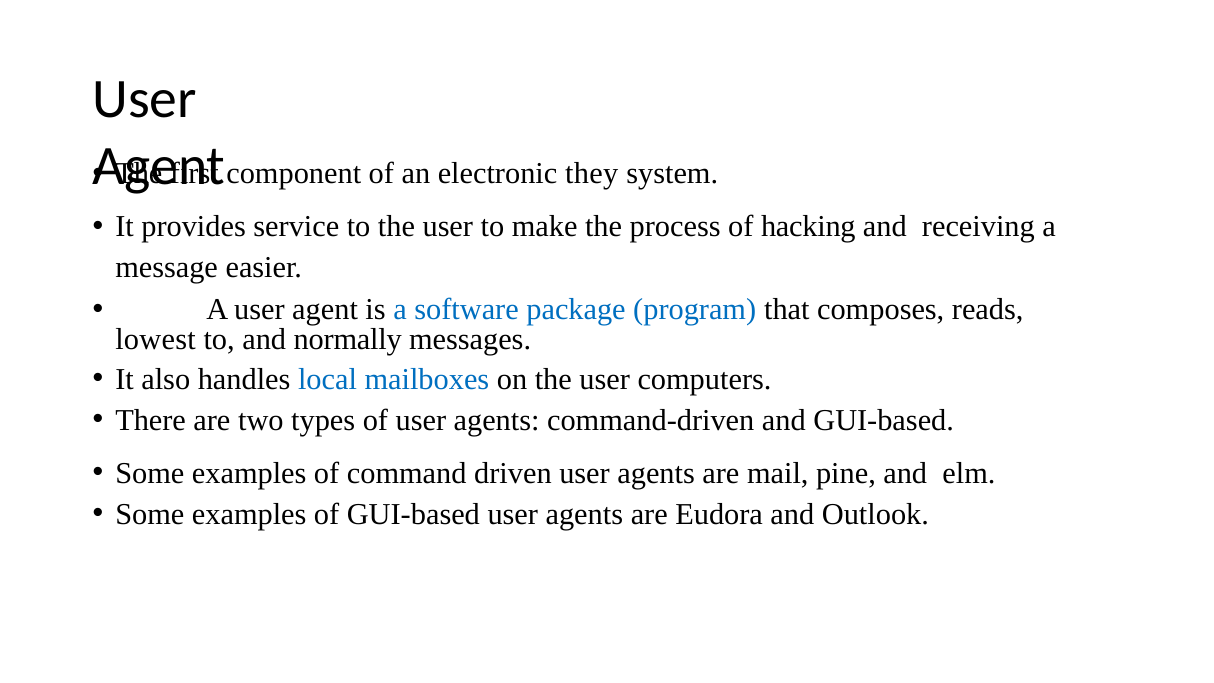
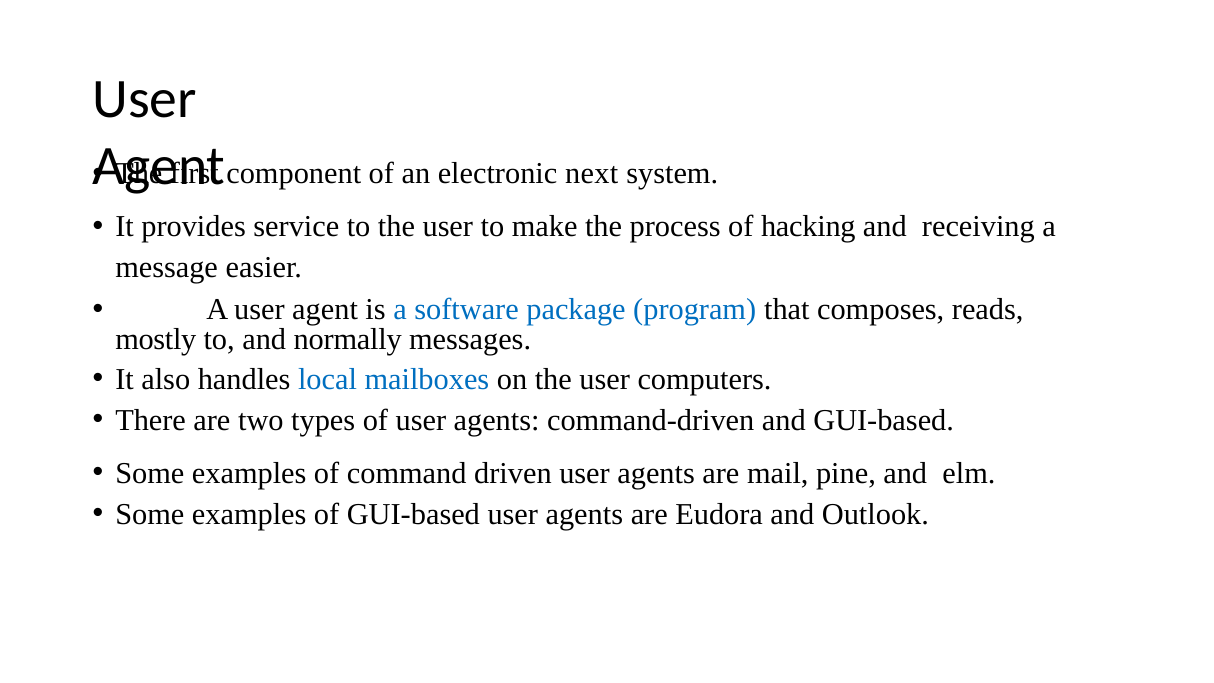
they: they -> next (592, 174)
lowest: lowest -> mostly (156, 339)
